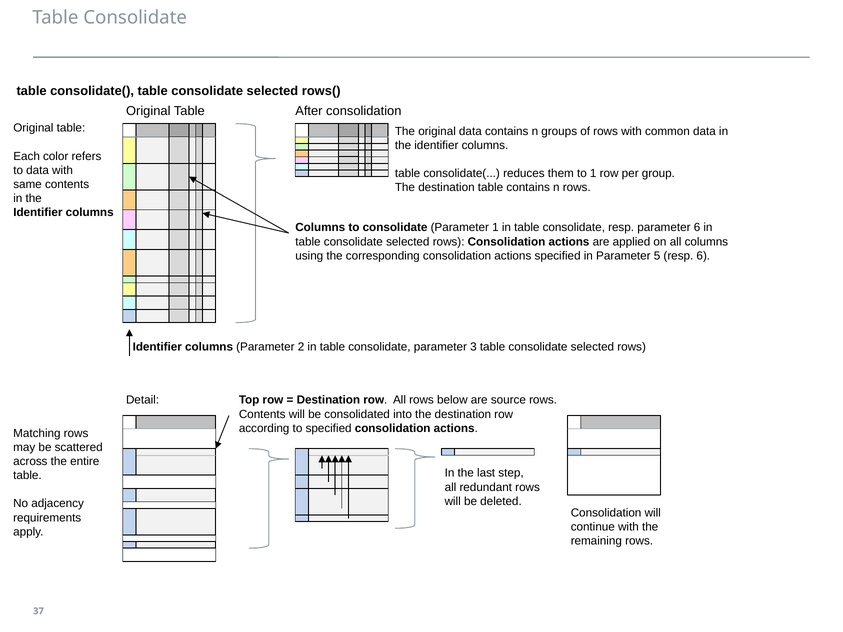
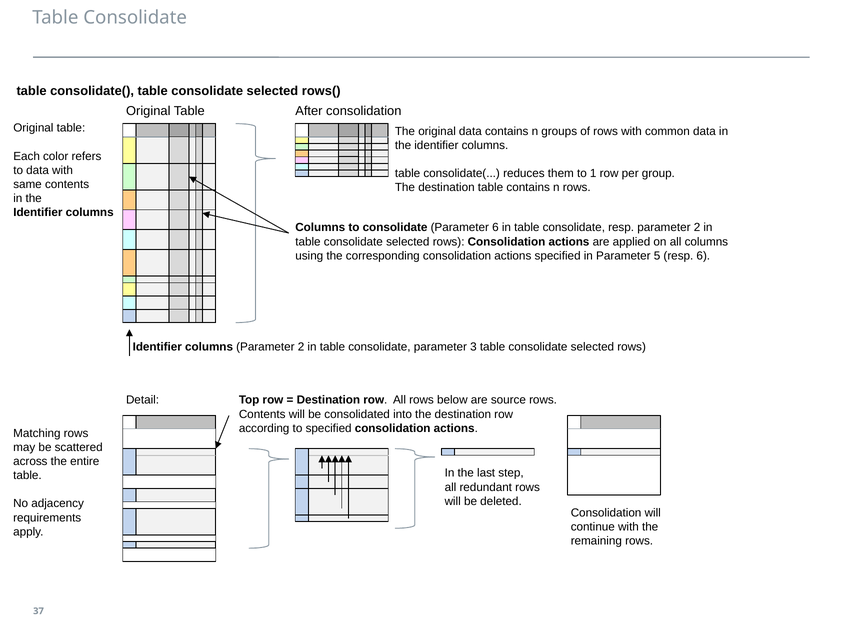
Parameter 1: 1 -> 6 (495, 228)
resp parameter 6: 6 -> 2 (697, 228)
